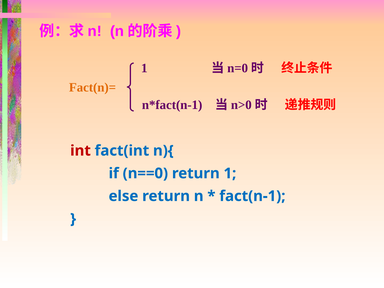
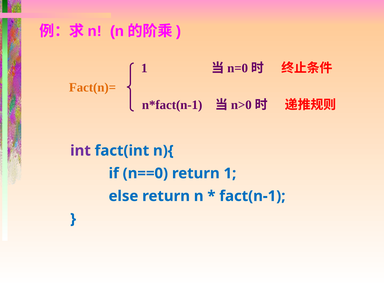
int colour: red -> purple (81, 151)
